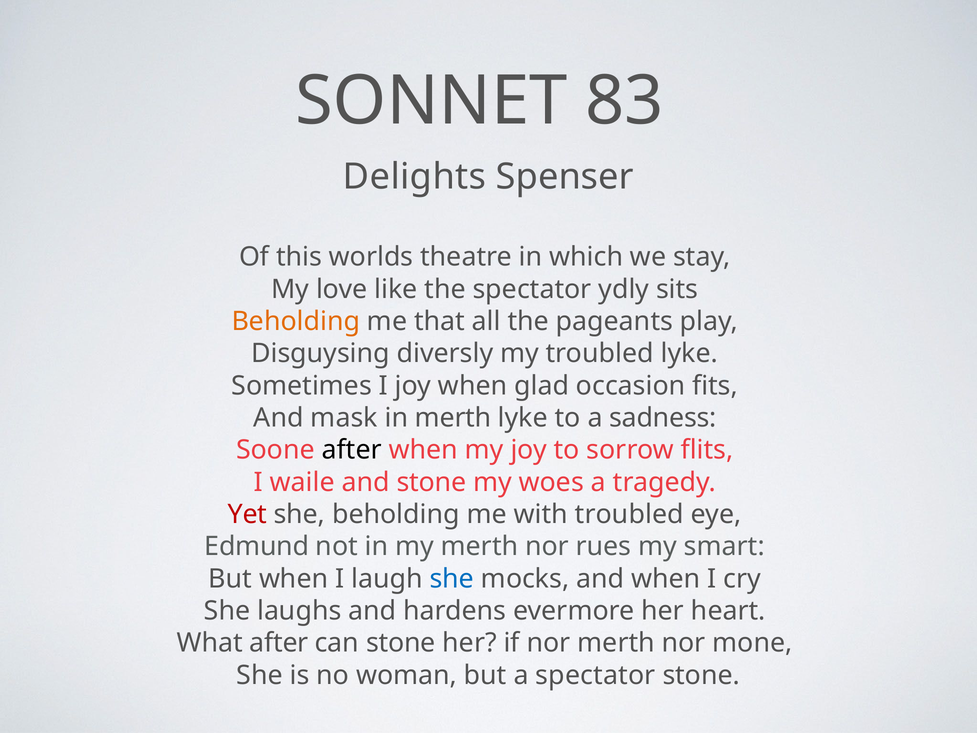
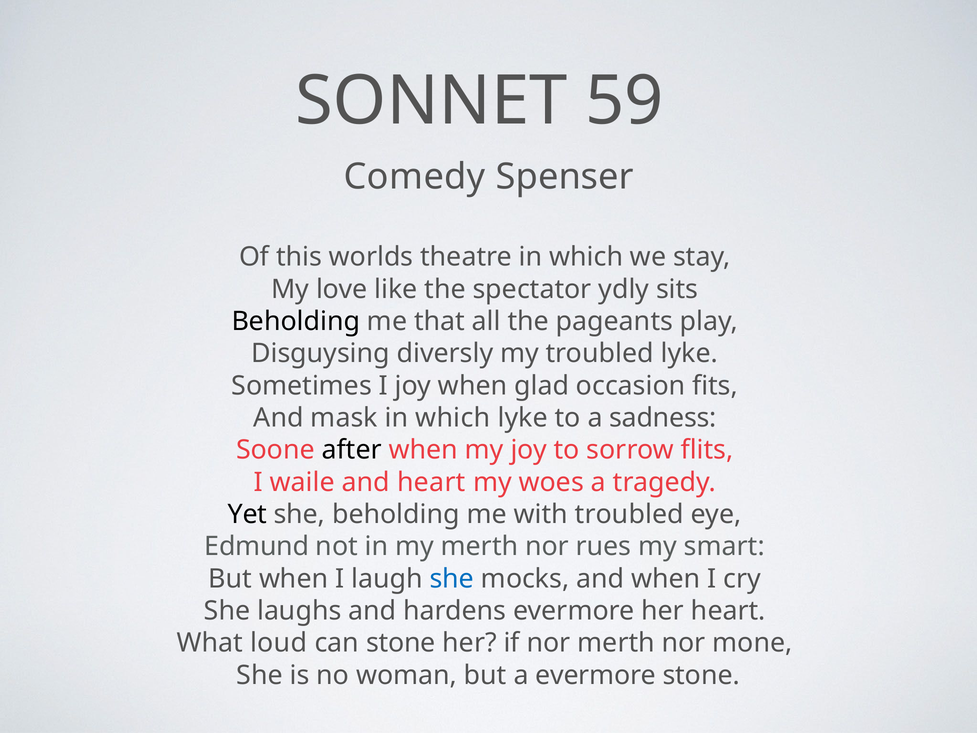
83: 83 -> 59 (624, 101)
Delights: Delights -> Comedy (415, 177)
Beholding colour: orange -> black (296, 321)
mask in merth: merth -> which (453, 418)
and stone: stone -> heart (431, 482)
Yet colour: red -> black (247, 514)
What after: after -> loud (279, 643)
a spectator: spectator -> evermore (596, 675)
